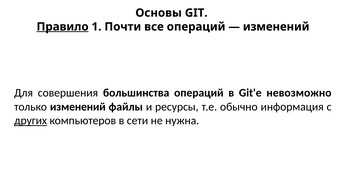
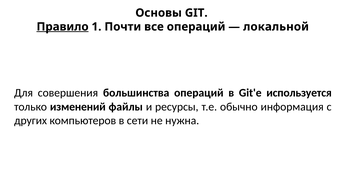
изменений: изменений -> локальной (276, 27)
невозможно: невозможно -> используется (299, 93)
других underline: present -> none (31, 120)
